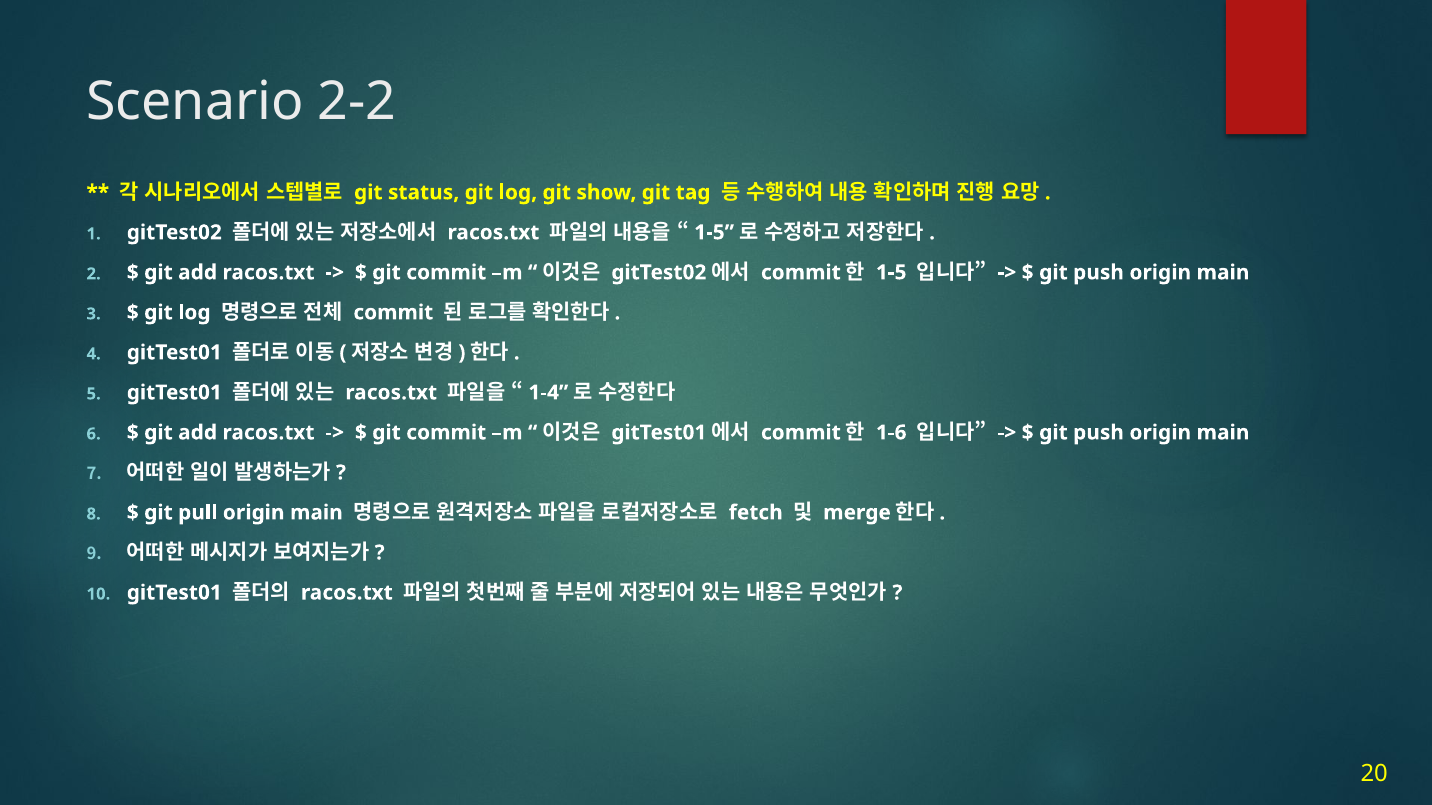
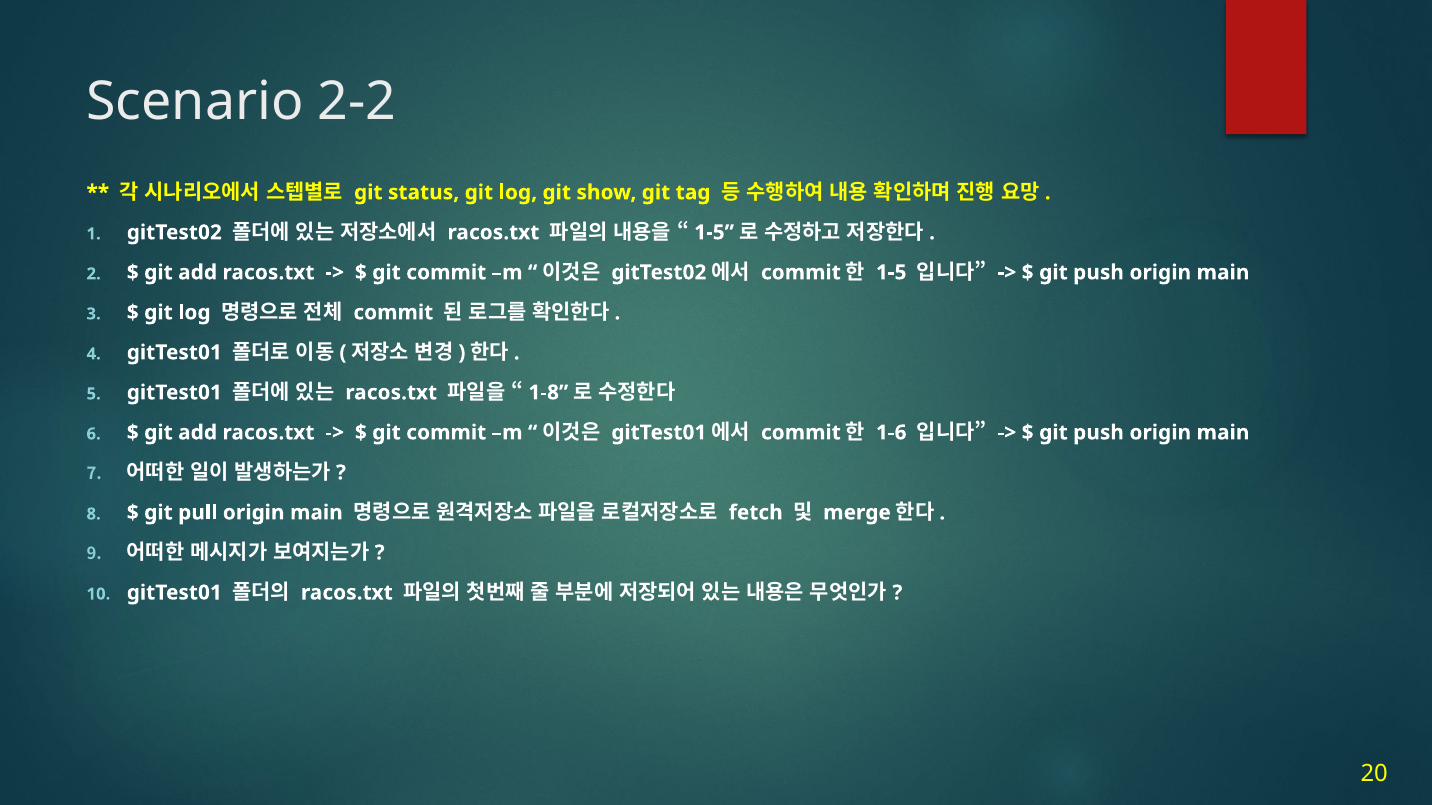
1-4: 1-4 -> 1-8 (548, 393)
